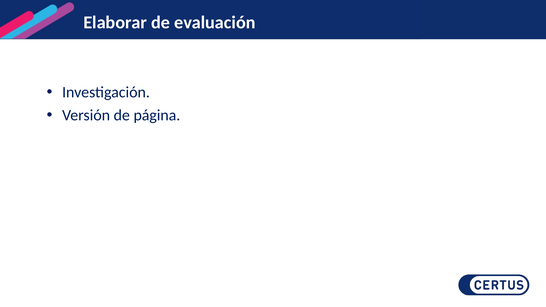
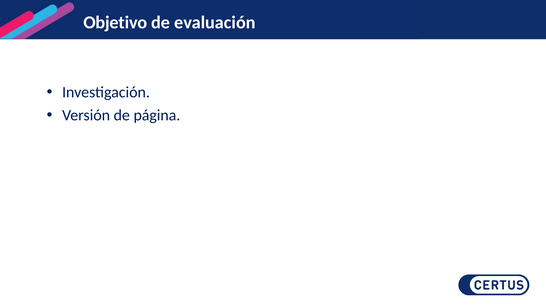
Elaborar: Elaborar -> Objetivo (115, 23)
